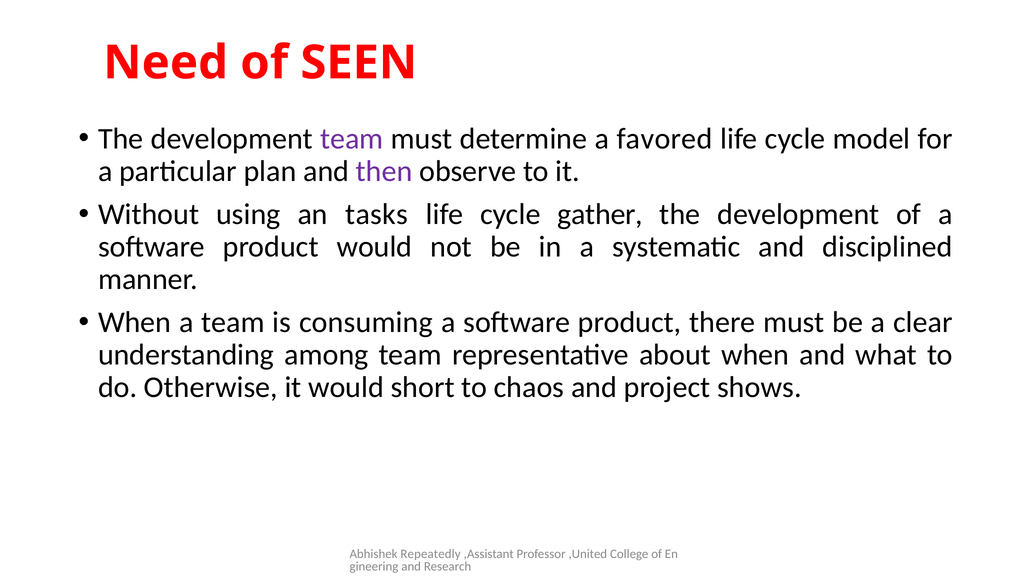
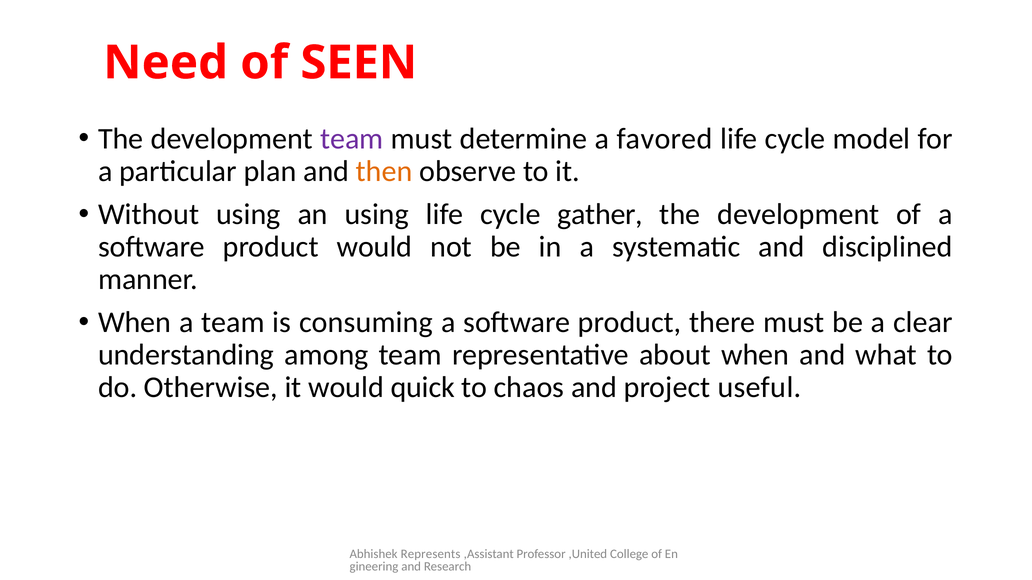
then colour: purple -> orange (384, 171)
an tasks: tasks -> using (377, 214)
short: short -> quick (423, 387)
shows: shows -> useful (759, 387)
Repeatedly: Repeatedly -> Represents (431, 554)
